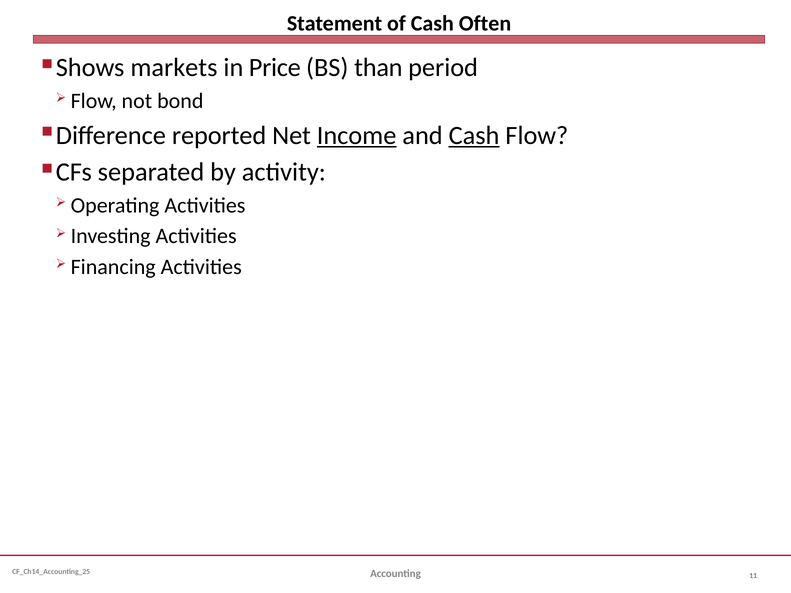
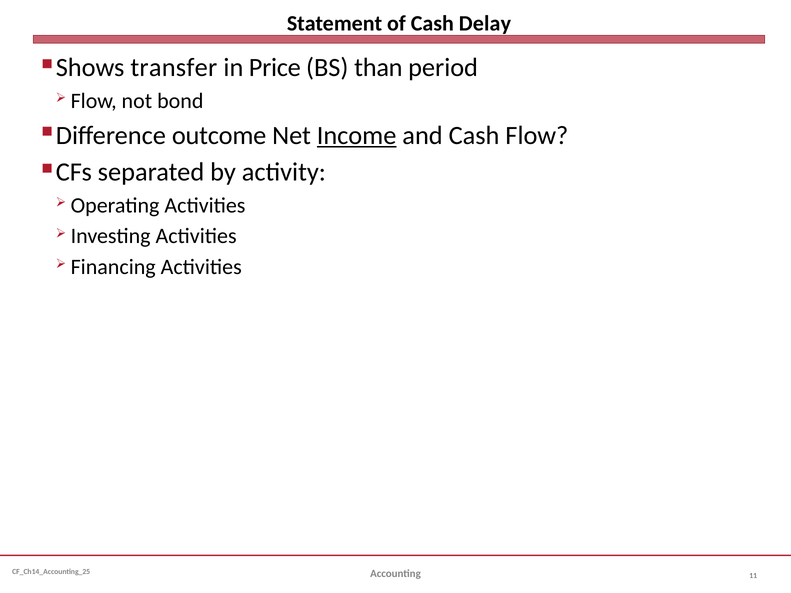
Often: Often -> Delay (485, 24)
markets: markets -> transfer (174, 68)
reported: reported -> outcome (219, 135)
Cash underline: present -> none (474, 135)
